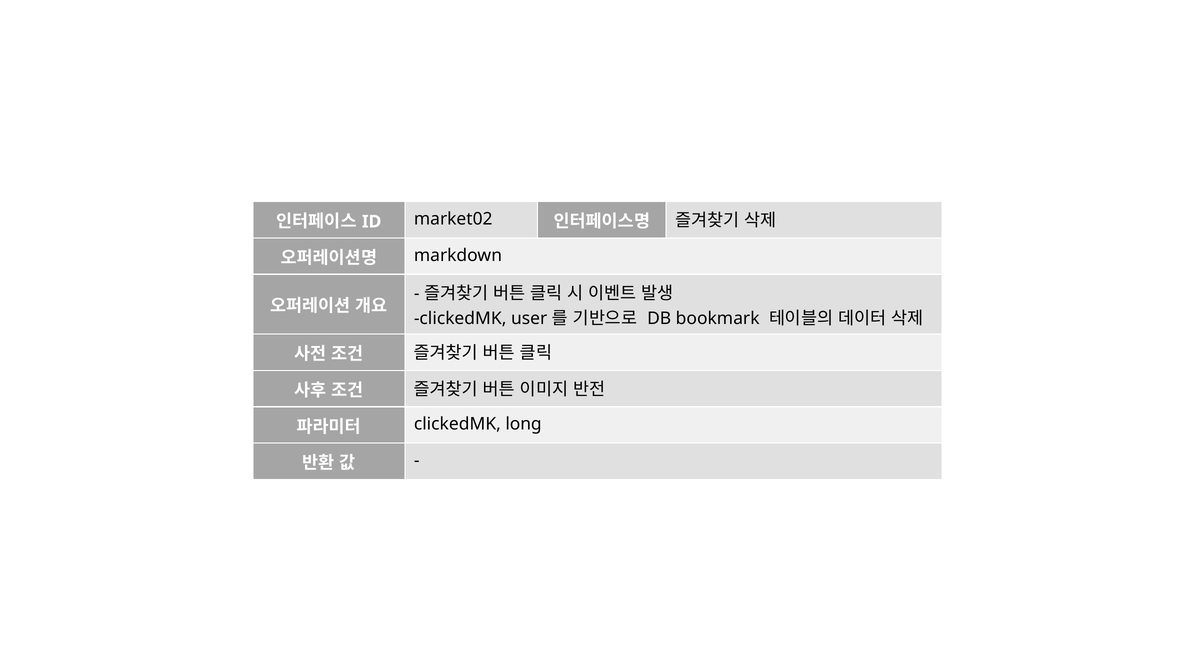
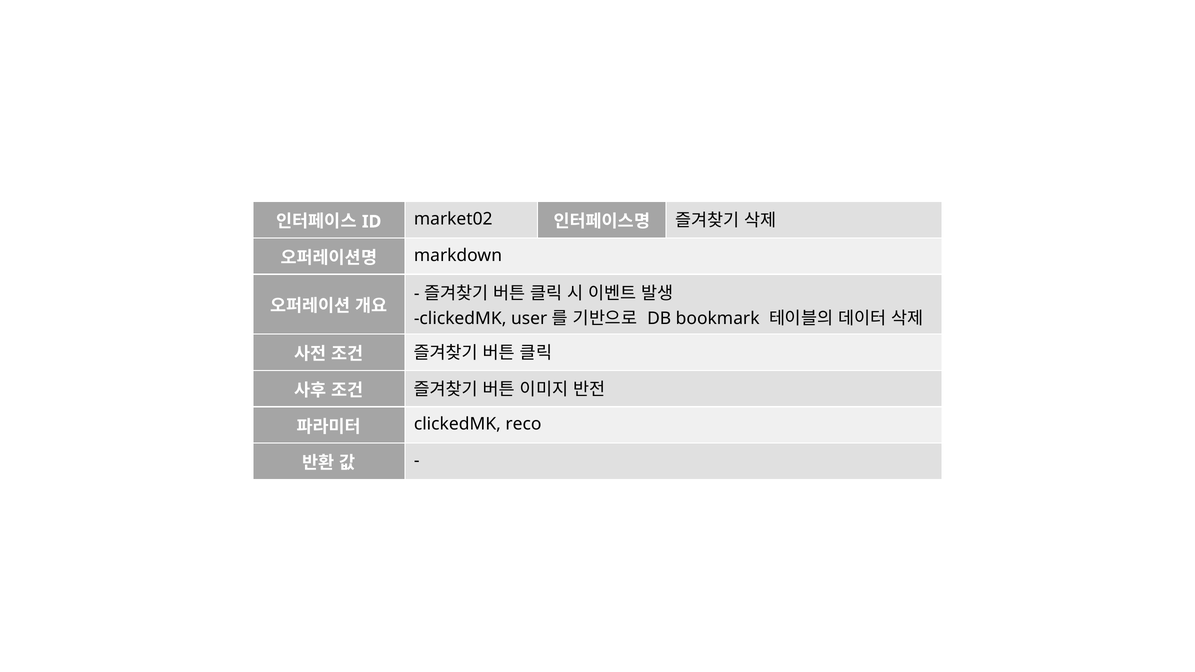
long: long -> reco (523, 424)
